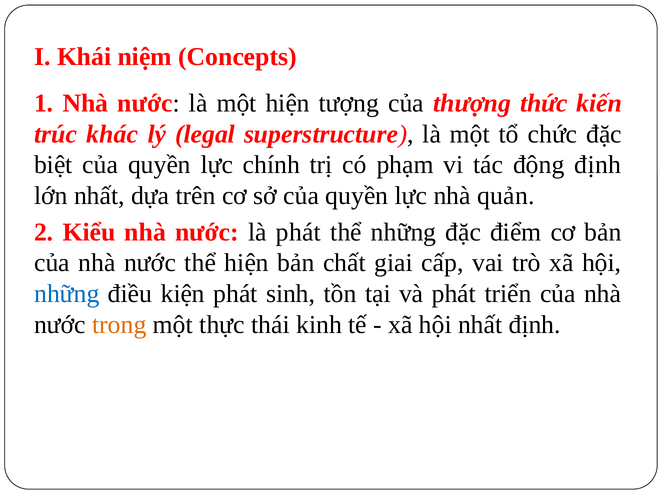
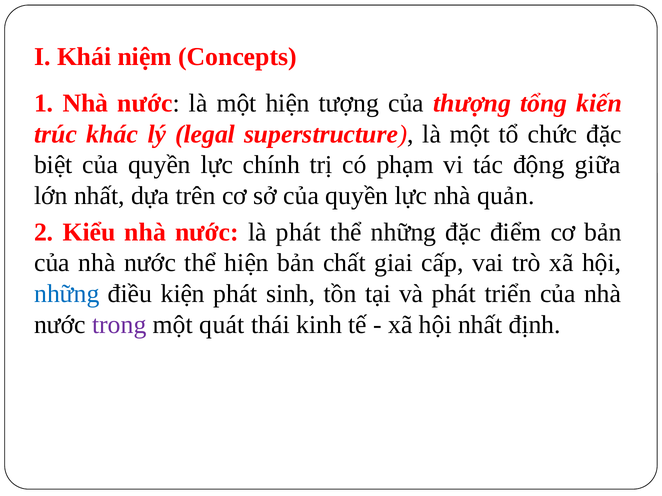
thức: thức -> tổng (544, 103)
động định: định -> giữa (598, 165)
trong colour: orange -> purple (119, 325)
thực: thực -> quát (222, 325)
